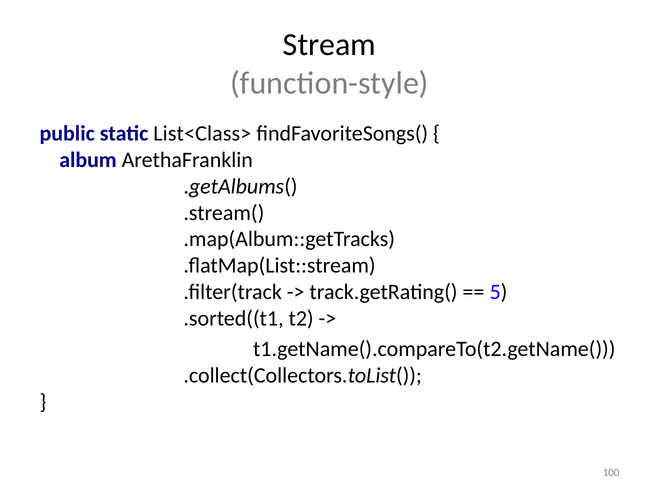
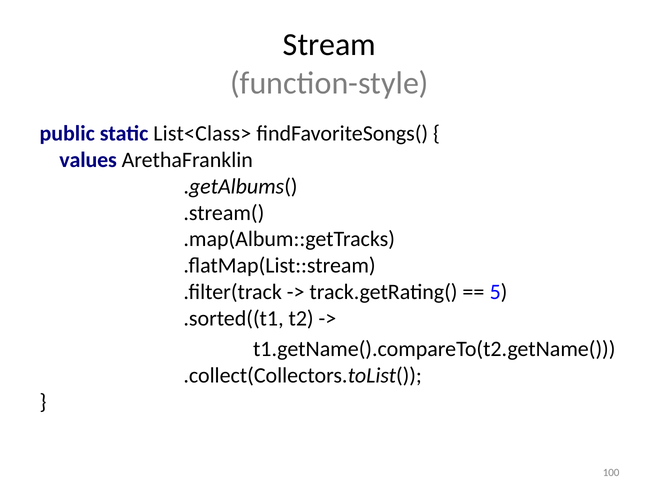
album: album -> values (88, 160)
